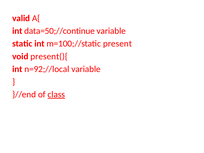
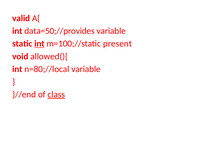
data=50;//continue: data=50;//continue -> data=50;//provides (59, 31)
int underline: none -> present (39, 44)
present(){: present(){ -> allowed(){ (49, 56)
n=92;//local: n=92;//local -> n=80;//local (47, 69)
